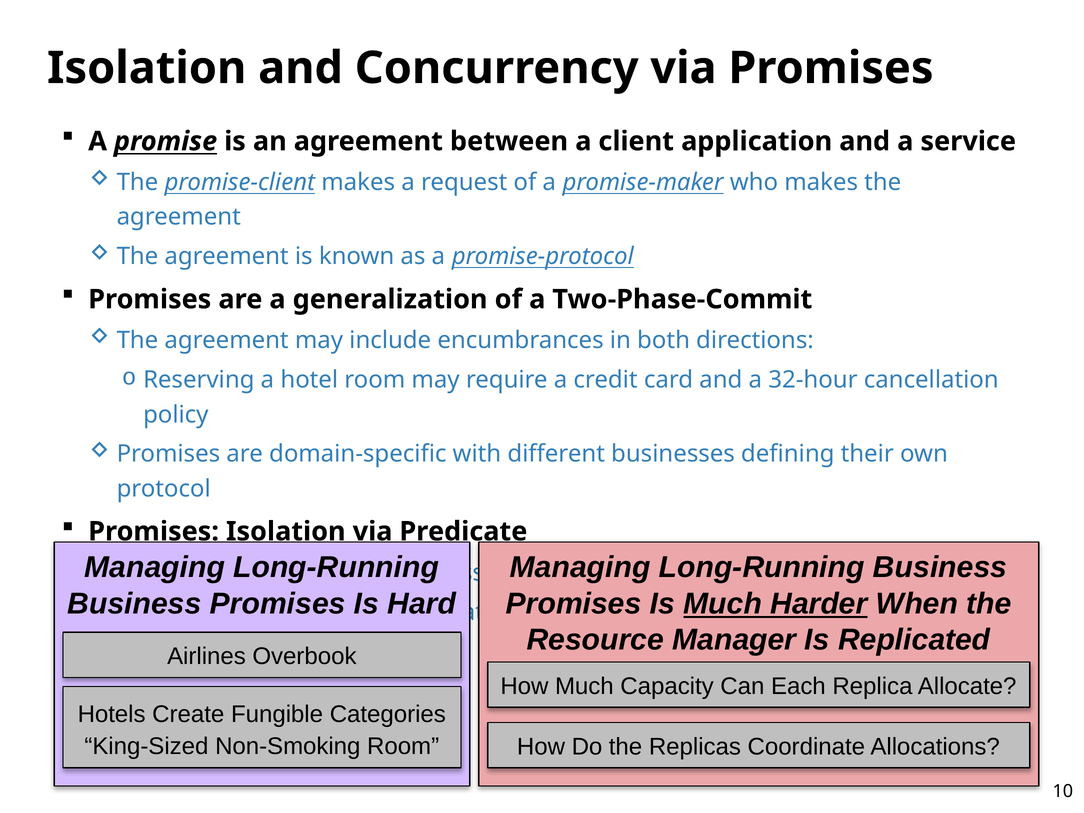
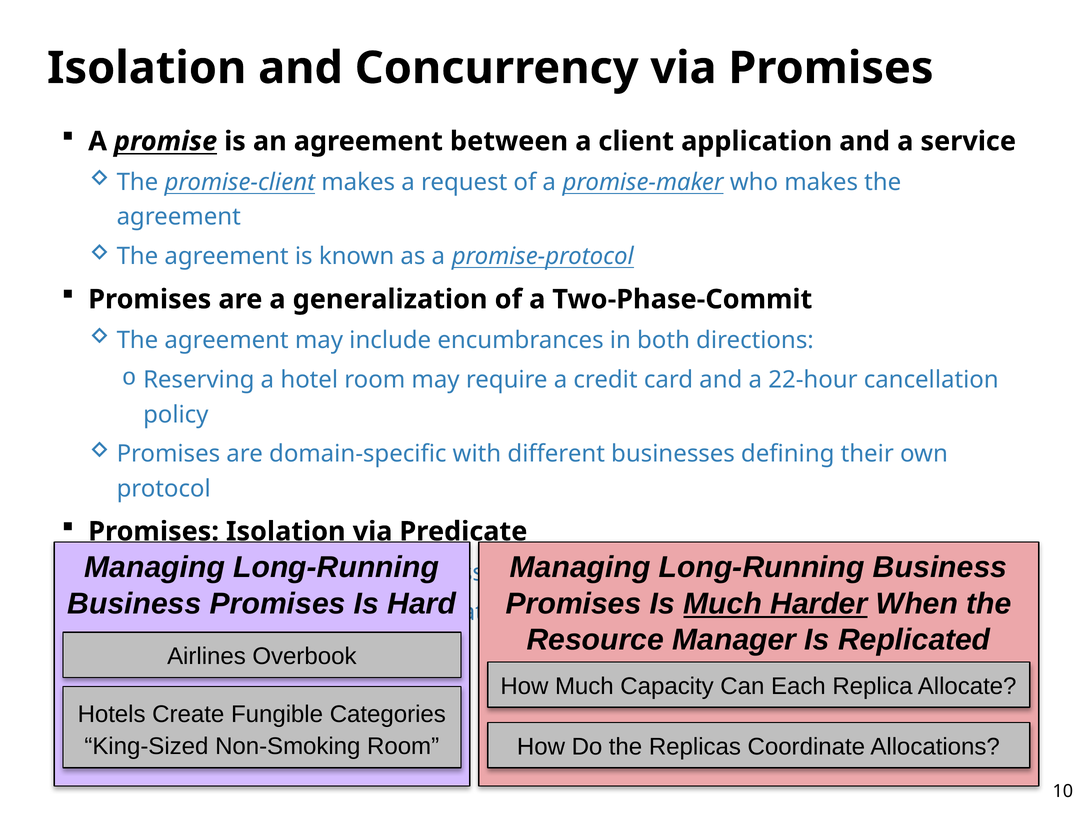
32-hour: 32-hour -> 22-hour (813, 380)
